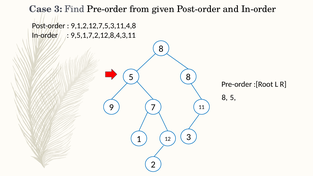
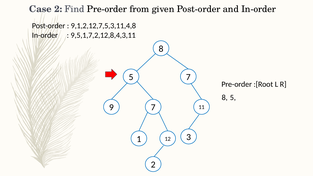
Case 3: 3 -> 2 (58, 9)
5 8: 8 -> 7 (188, 77)
